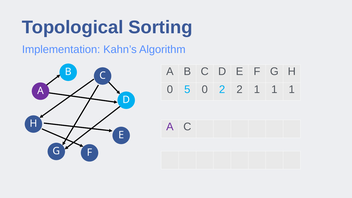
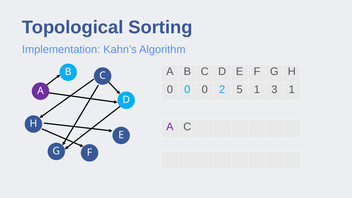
5: 5 -> 0 (187, 89)
2 2: 2 -> 5 (240, 89)
1: 1 -> 3 (274, 89)
